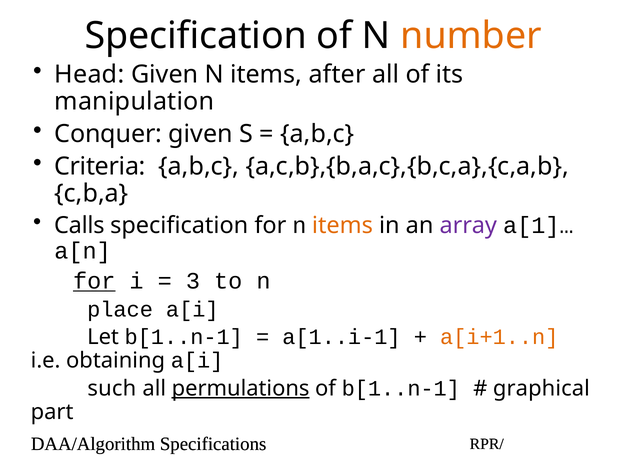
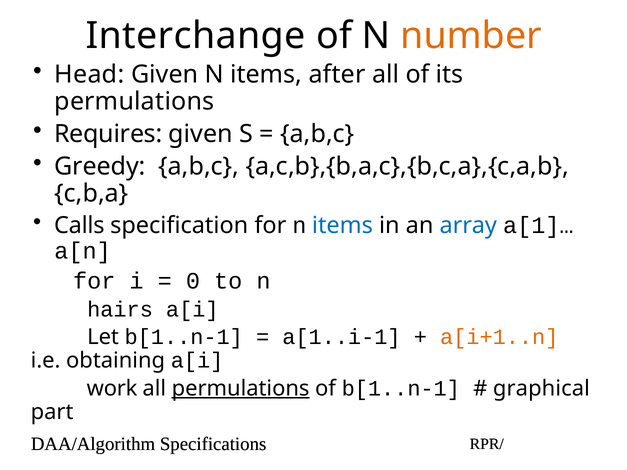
Specification: Specification -> Interchange (196, 36)
manipulation: manipulation -> permulations (134, 102)
Conquer: Conquer -> Requires (108, 134)
Criteria: Criteria -> Greedy (100, 167)
items colour: orange -> blue (342, 226)
array colour: purple -> blue (468, 226)
for underline: present -> none (94, 281)
3: 3 -> 0 (193, 281)
place: place -> hairs (120, 310)
such: such -> work (112, 388)
